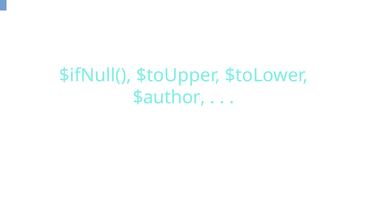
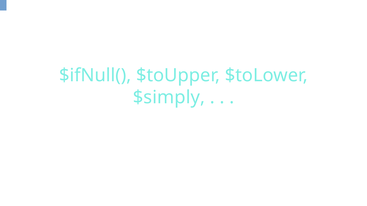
$author: $author -> $simply (169, 98)
